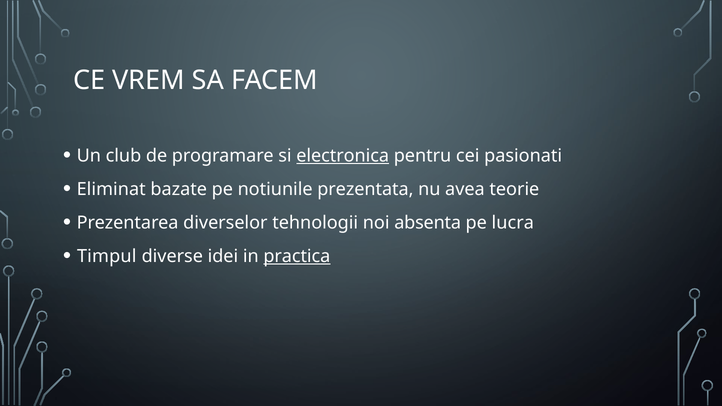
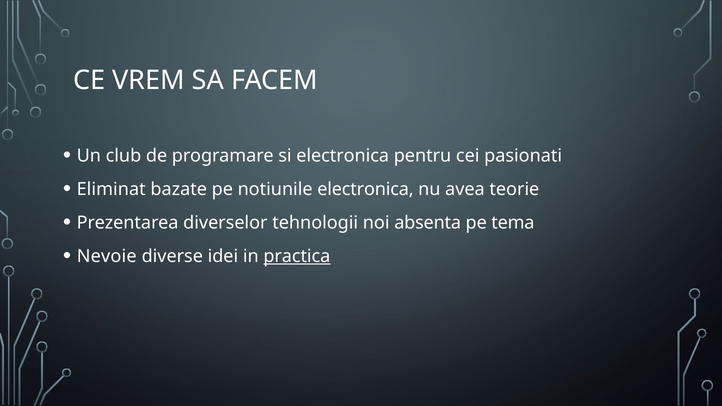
electronica underline: present -> none (343, 156)
notiunile prezentata: prezentata -> electronica (365, 189)
lucra: lucra -> tema (513, 223)
Timpul: Timpul -> Nevoie (107, 256)
